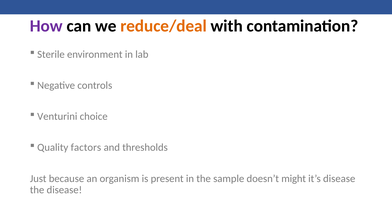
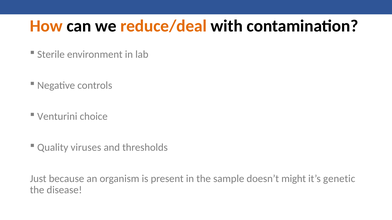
How colour: purple -> orange (46, 26)
factors: factors -> viruses (86, 148)
it’s disease: disease -> genetic (339, 179)
